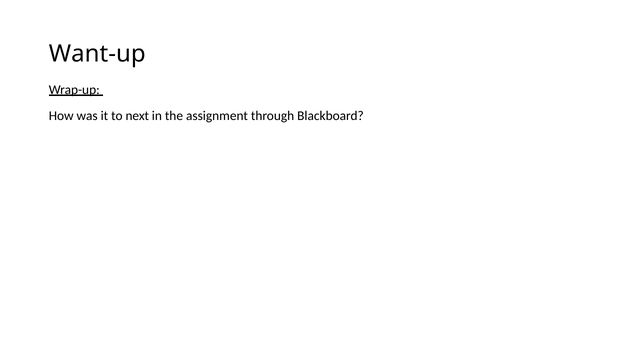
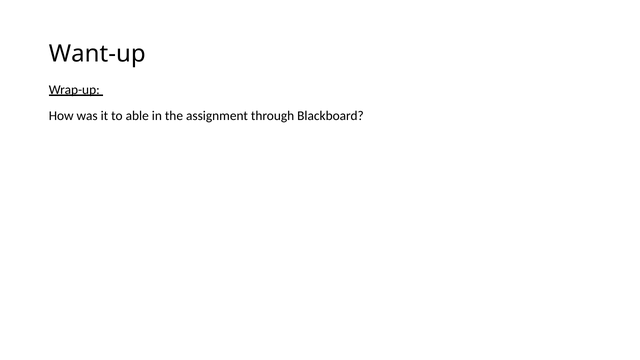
next: next -> able (137, 116)
